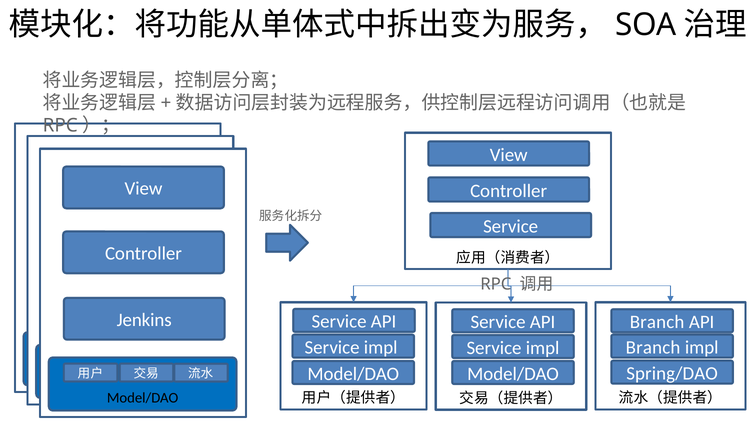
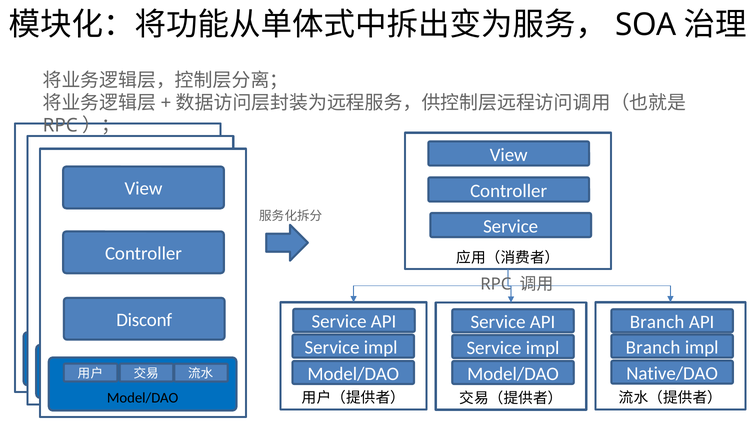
Jenkins: Jenkins -> Disconf (144, 319)
Spring/DAO: Spring/DAO -> Native/DAO (672, 373)
